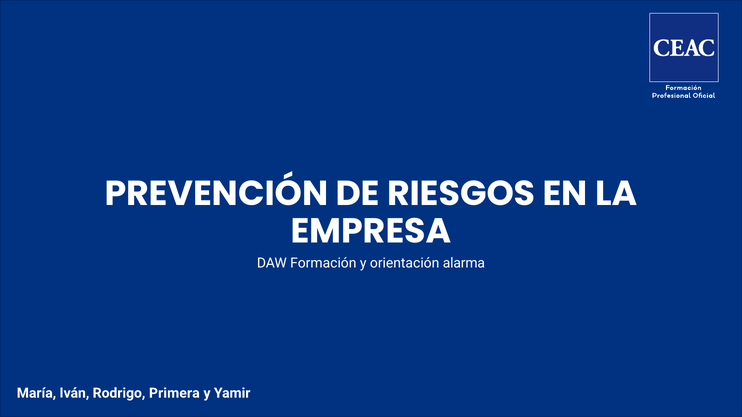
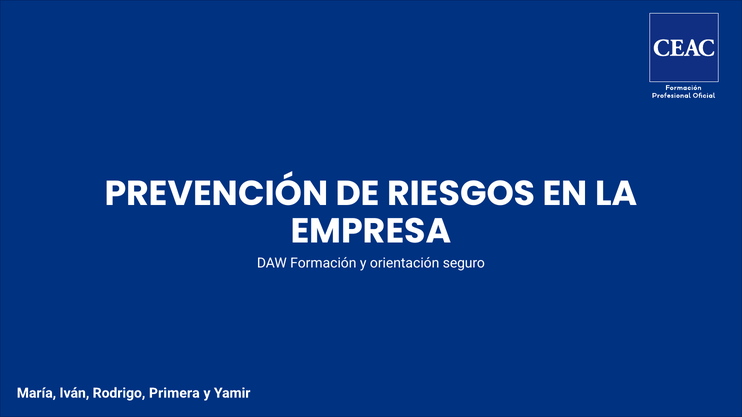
alarma: alarma -> seguro (464, 264)
